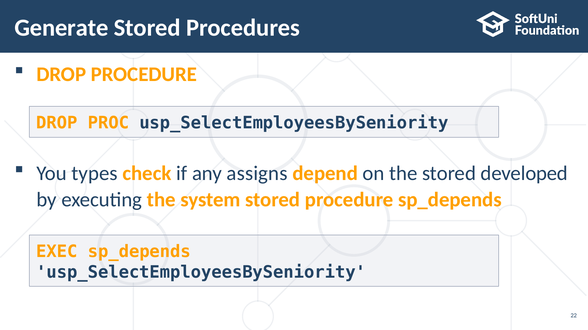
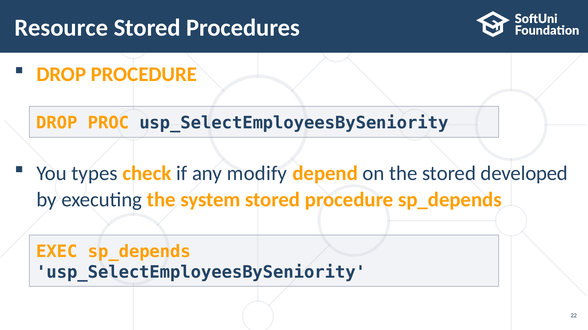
Generate: Generate -> Resource (61, 28)
assigns: assigns -> modify (257, 174)
